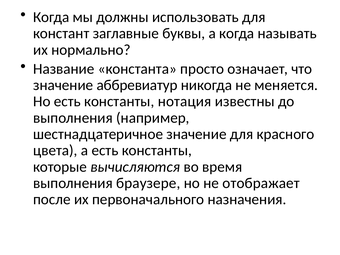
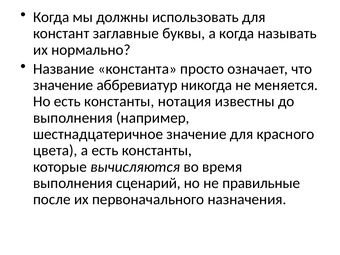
браузере: браузере -> сценарий (148, 183)
отображает: отображает -> правильные (261, 183)
